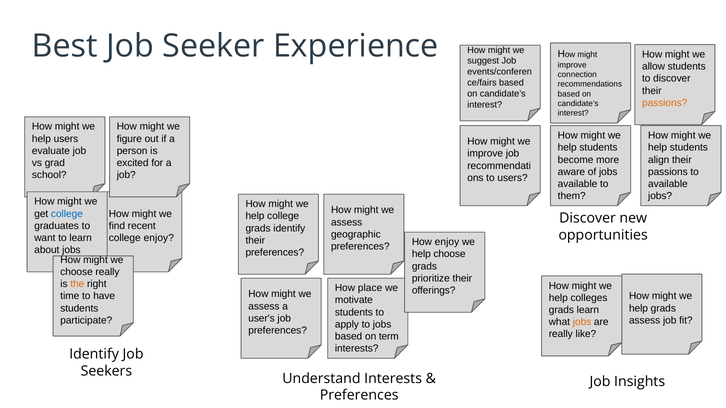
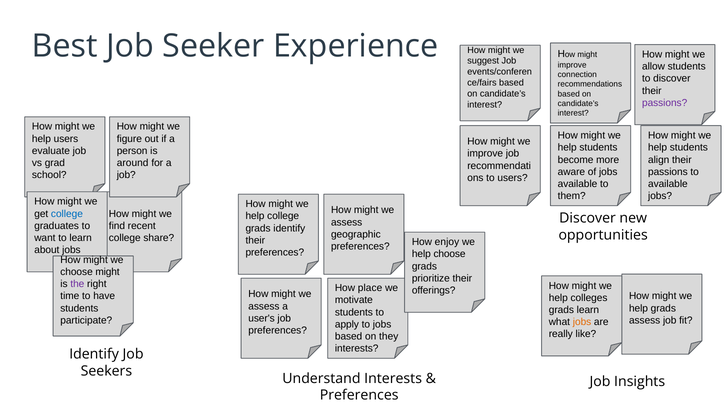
passions colour: orange -> purple (665, 103)
excited: excited -> around (133, 163)
college enjoy: enjoy -> share (159, 238)
choose really: really -> might (108, 272)
the colour: orange -> purple (77, 284)
term: term -> they (389, 337)
